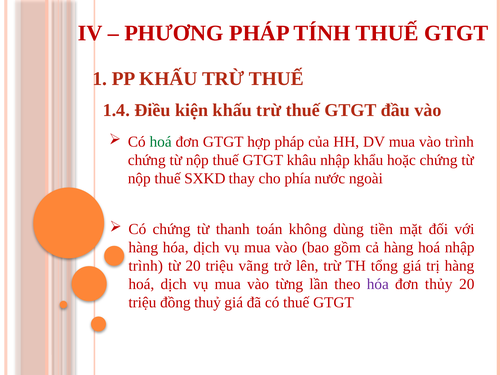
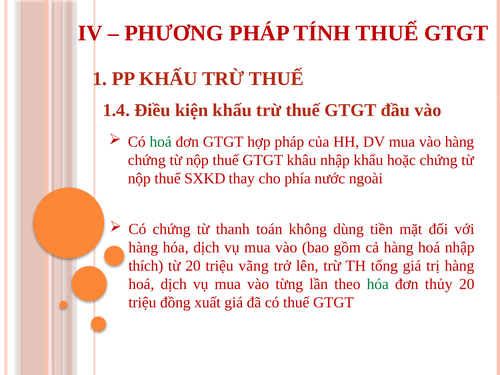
vào trình: trình -> hàng (460, 142)
trình: trình -> thích (146, 266)
hóa colour: purple -> green (378, 284)
thuỷ: thuỷ -> xuất (207, 303)
